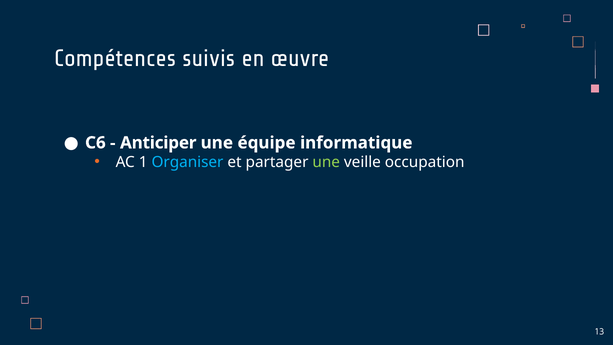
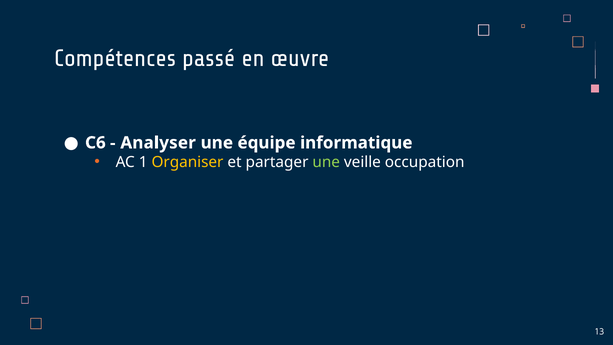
suivis: suivis -> passé (209, 58)
Anticiper: Anticiper -> Analyser (158, 143)
Organiser colour: light blue -> yellow (187, 162)
